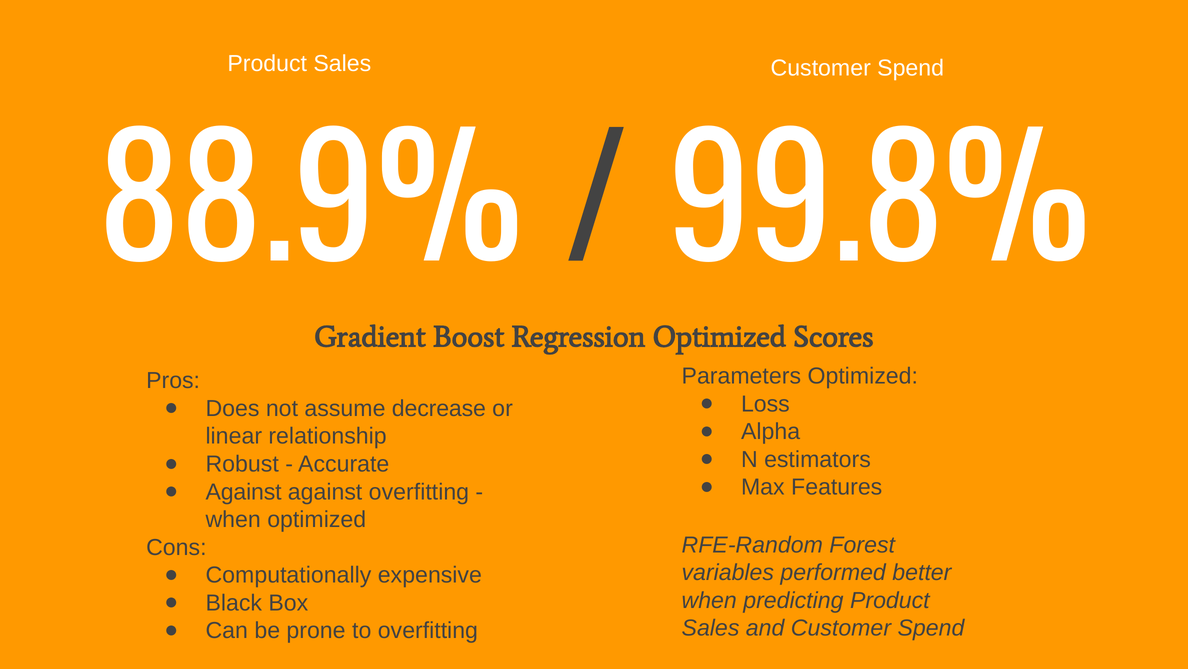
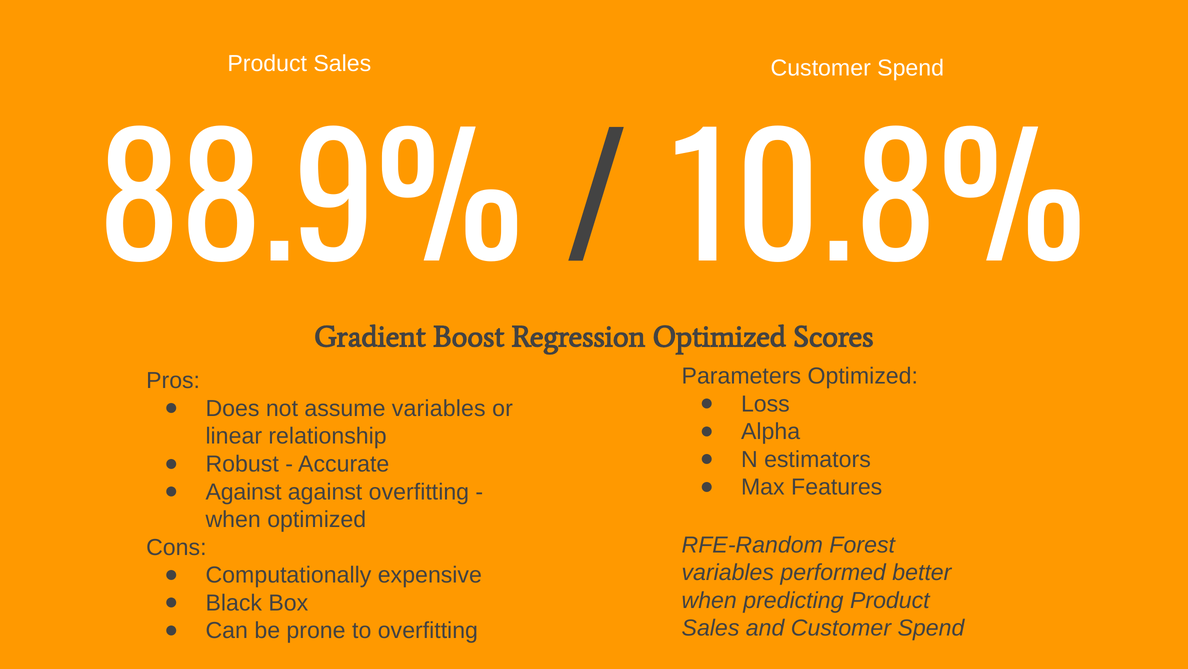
99.8%: 99.8% -> 10.8% (878, 206)
assume decrease: decrease -> variables (439, 408)
